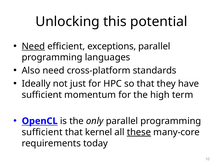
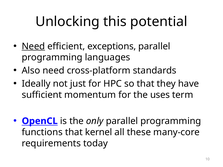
high: high -> uses (160, 95)
sufficient: sufficient -> functions (42, 132)
these underline: present -> none (139, 132)
